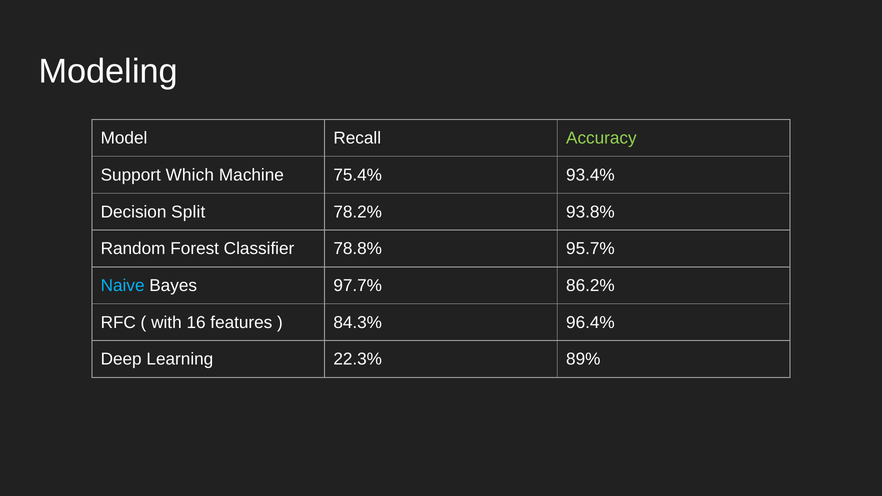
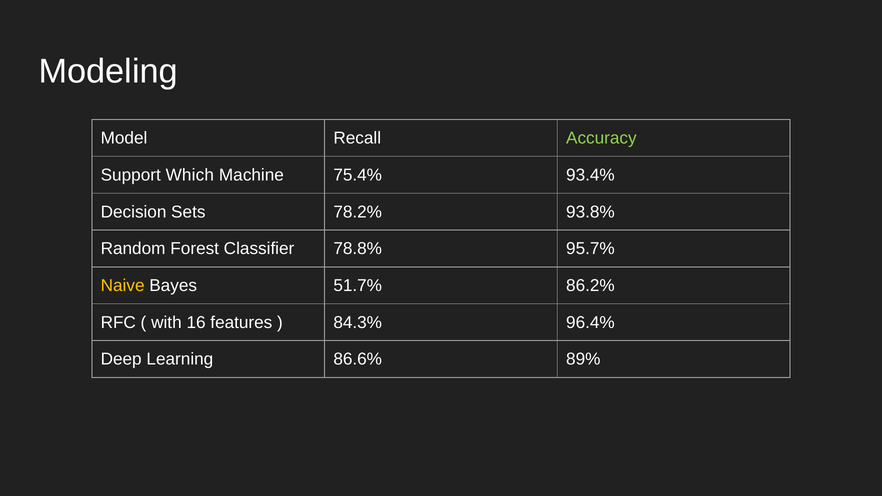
Split: Split -> Sets (188, 212)
Naive colour: light blue -> yellow (123, 286)
97.7%: 97.7% -> 51.7% (358, 286)
22.3%: 22.3% -> 86.6% (358, 359)
